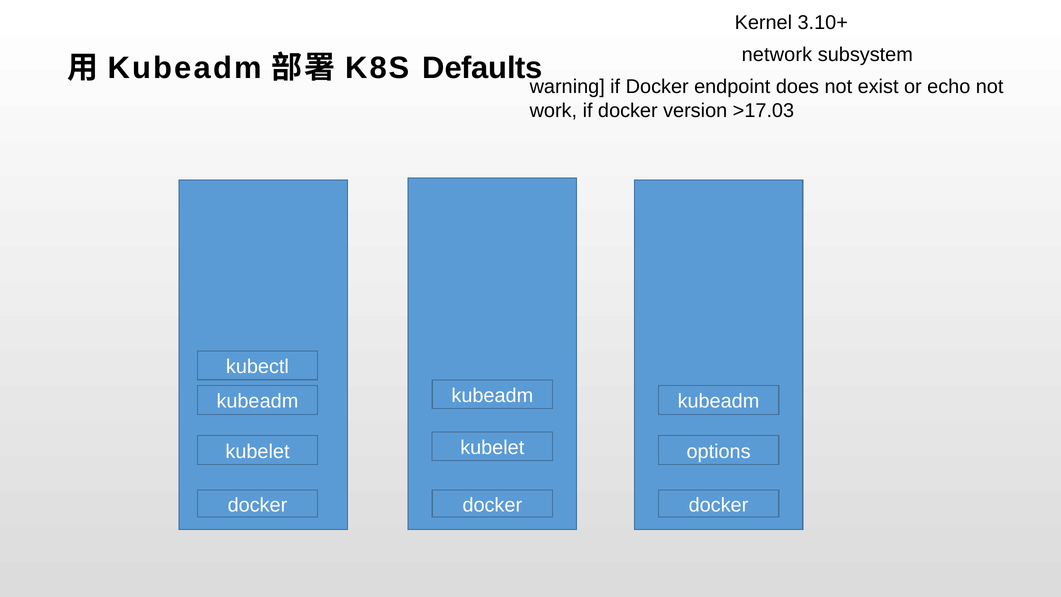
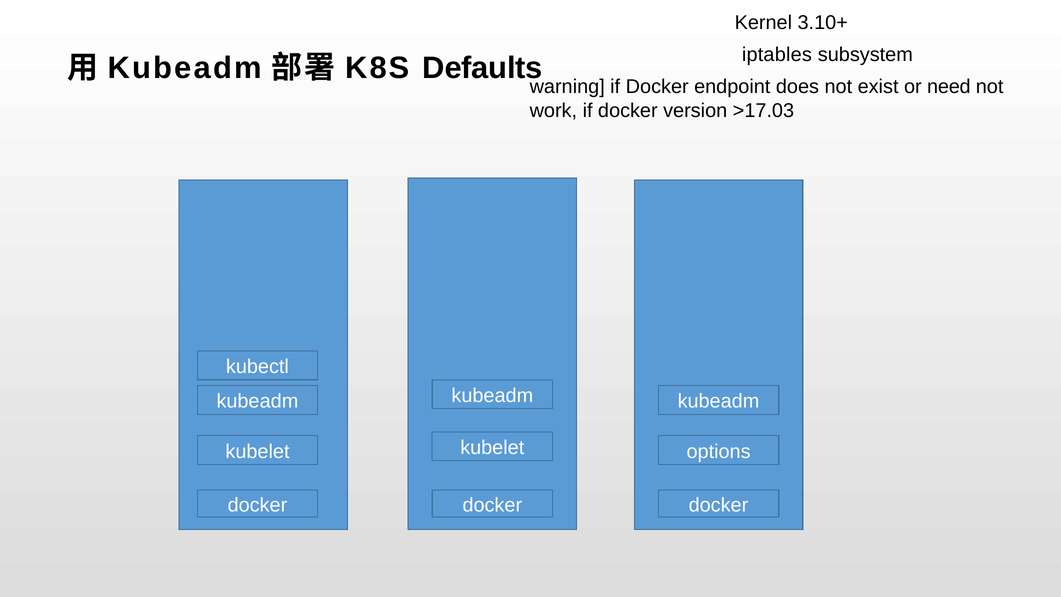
network: network -> iptables (777, 55)
echo: echo -> need (949, 87)
